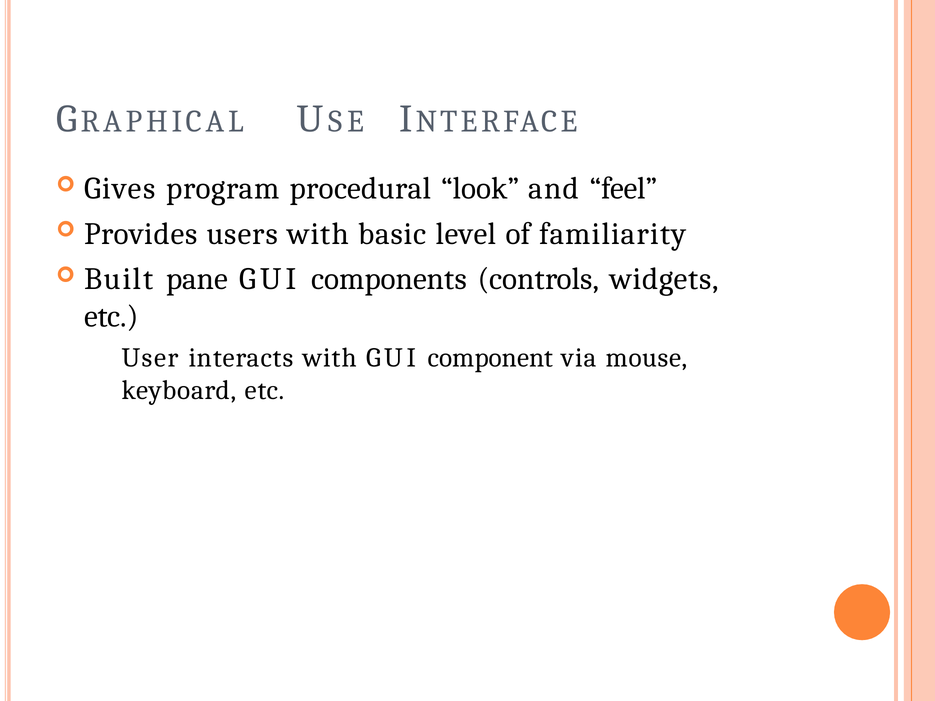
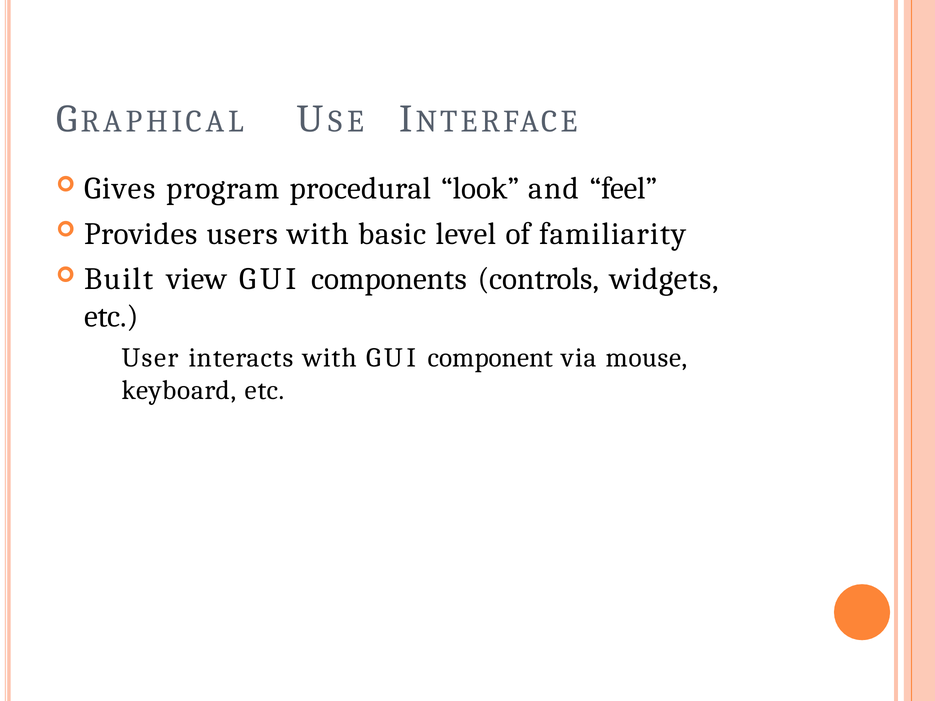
pane: pane -> view (197, 279)
